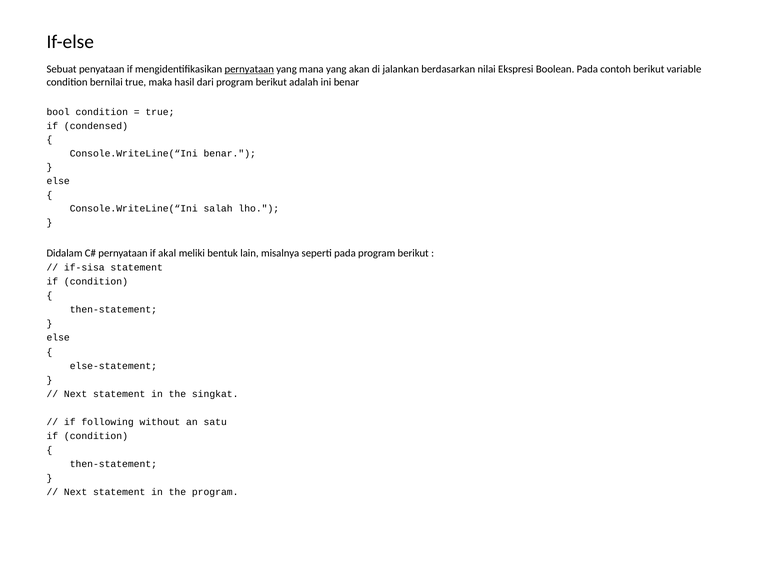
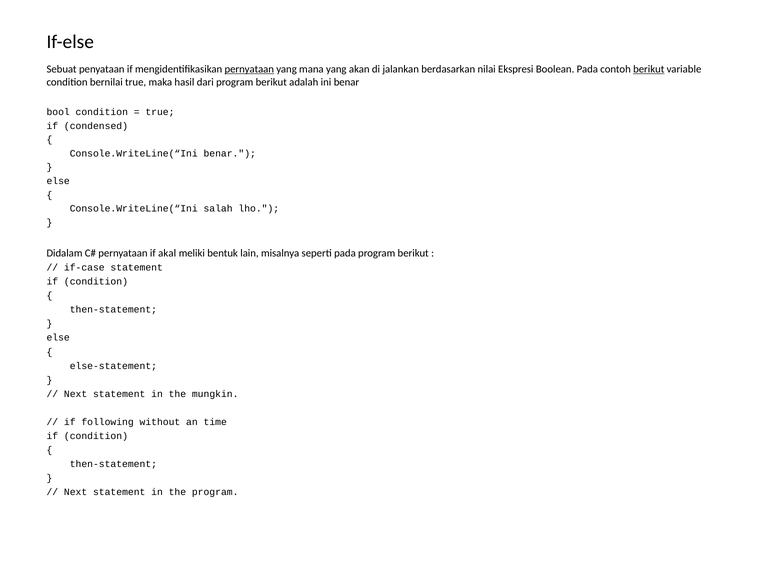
berikut underline: none -> present (649, 69)
if-sisa: if-sisa -> if-case (84, 268)
singkat: singkat -> mungkin (215, 394)
satu: satu -> time (215, 422)
